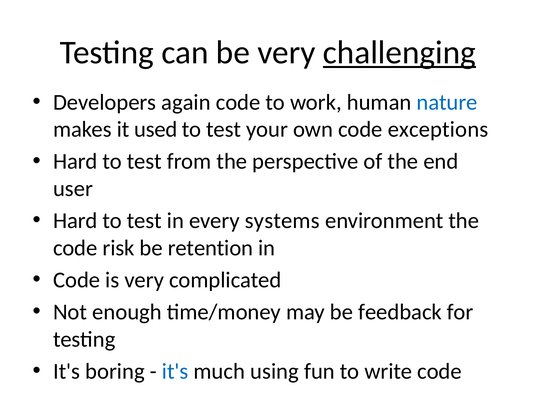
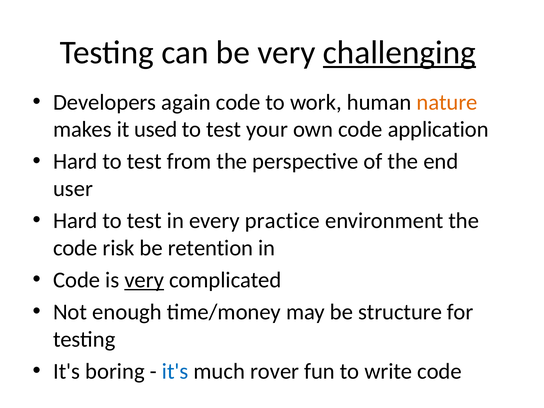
nature colour: blue -> orange (447, 102)
exceptions: exceptions -> application (438, 129)
systems: systems -> practice (282, 221)
very underline: none -> present (144, 280)
feedback: feedback -> structure (400, 312)
using: using -> rover (275, 371)
